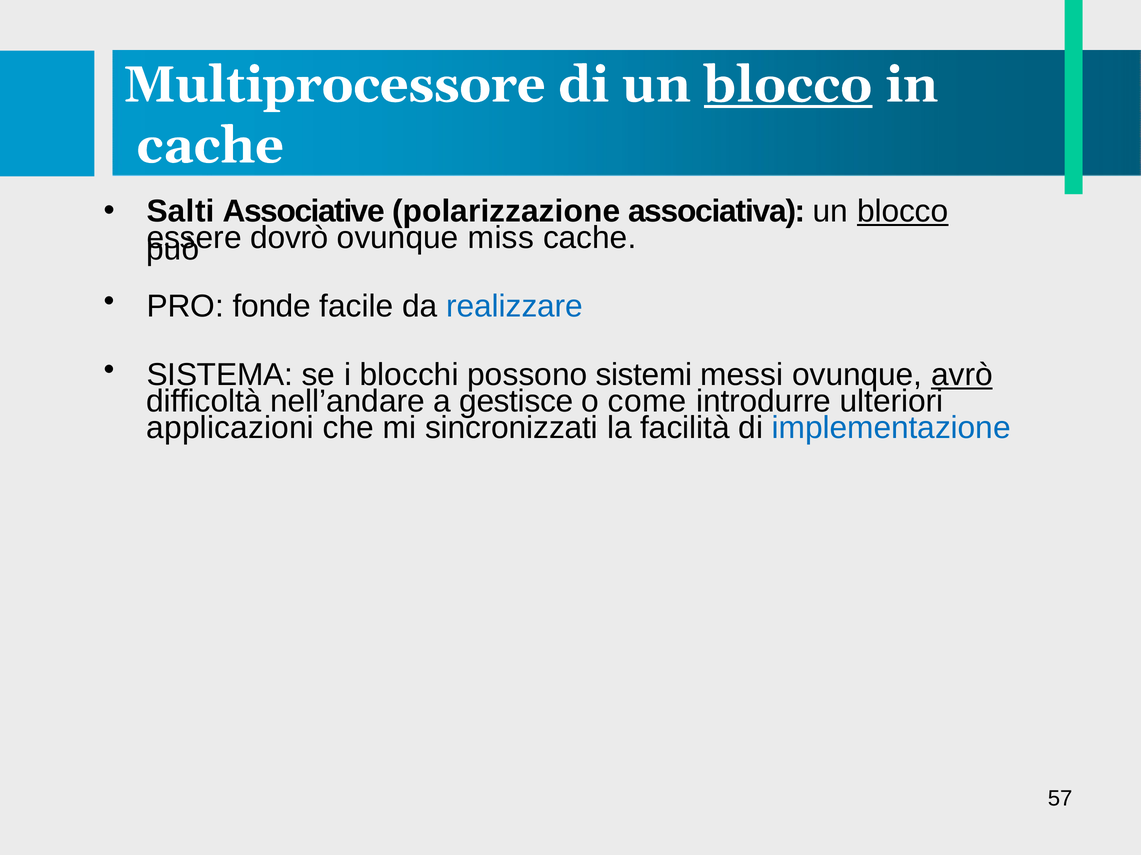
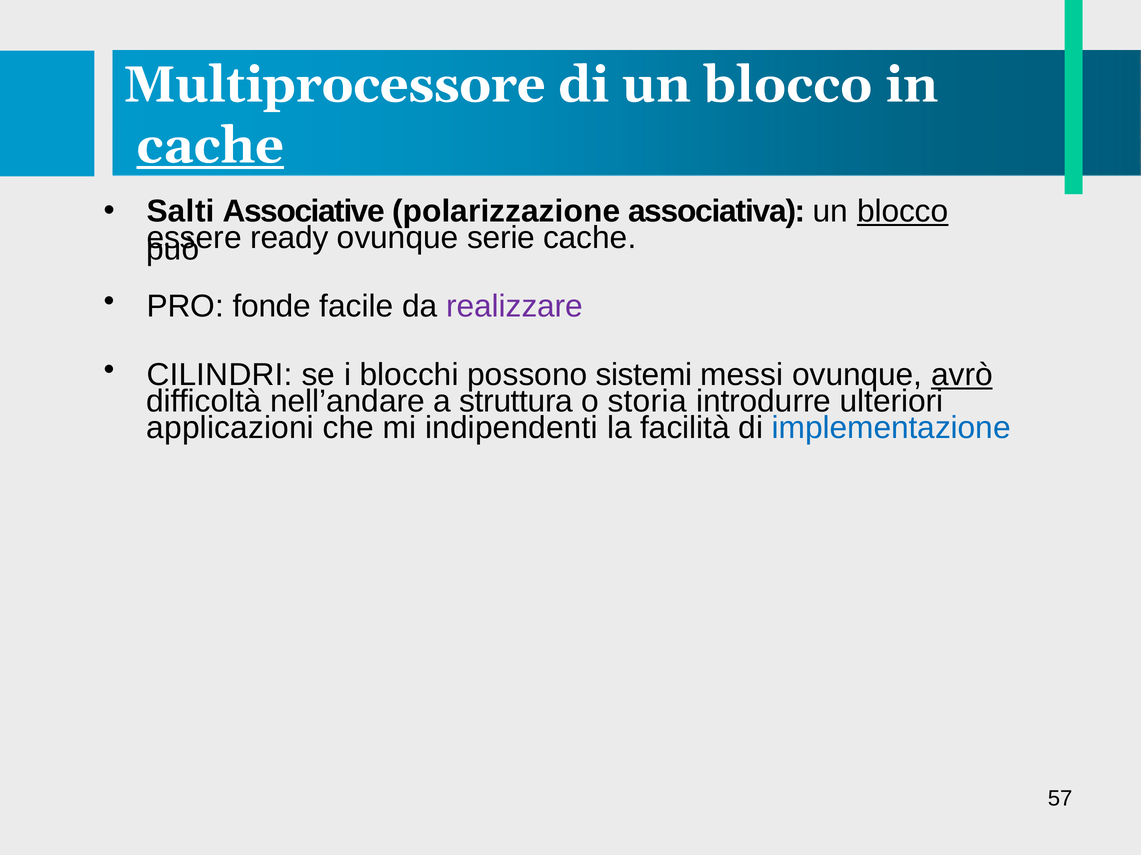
blocco underline: present -> none (788, 85)
cache underline: none -> present (210, 146)
dovrò: dovrò -> ready (289, 238)
miss: miss -> serie (501, 238)
realizzare colour: blue -> purple (515, 307)
SISTEMA: SISTEMA -> CILINDRI (220, 375)
gestisce: gestisce -> struttura (516, 402)
come: come -> storia (647, 402)
sincronizzati: sincronizzati -> indipendenti (511, 428)
